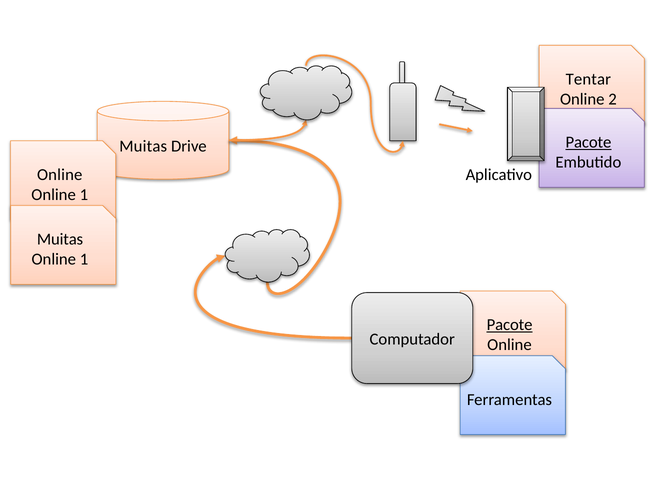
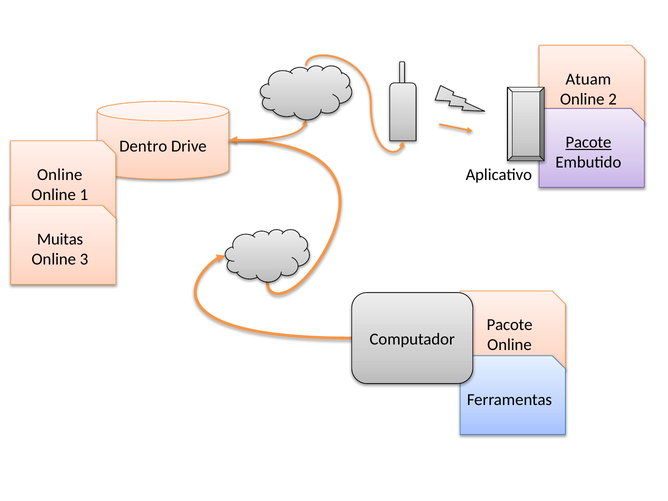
Tentar: Tentar -> Atuam (588, 79)
Muitas: Muitas -> Dentro (143, 146)
1: 1 -> 3 (84, 259)
Pacote underline: present -> none (510, 325)
